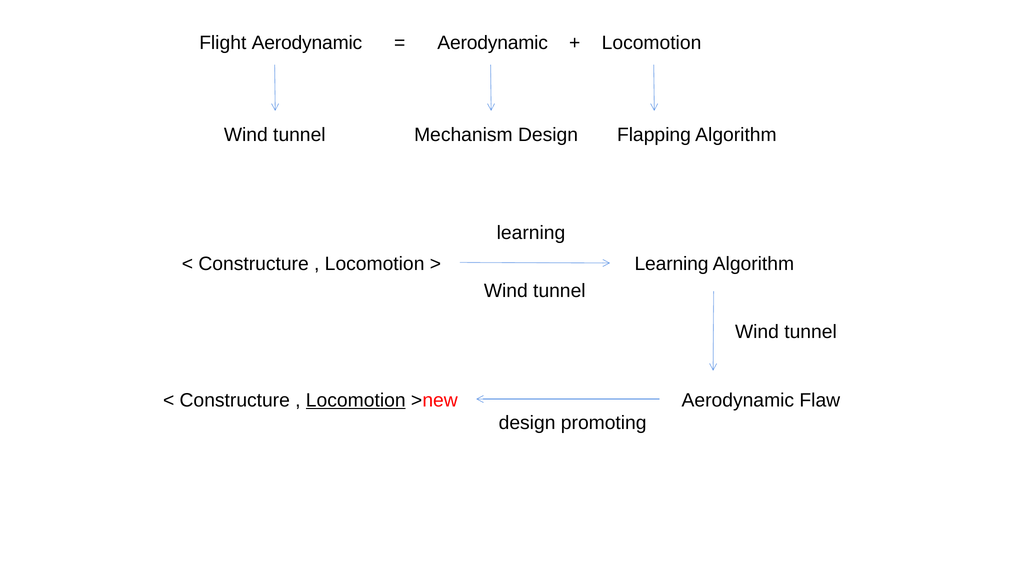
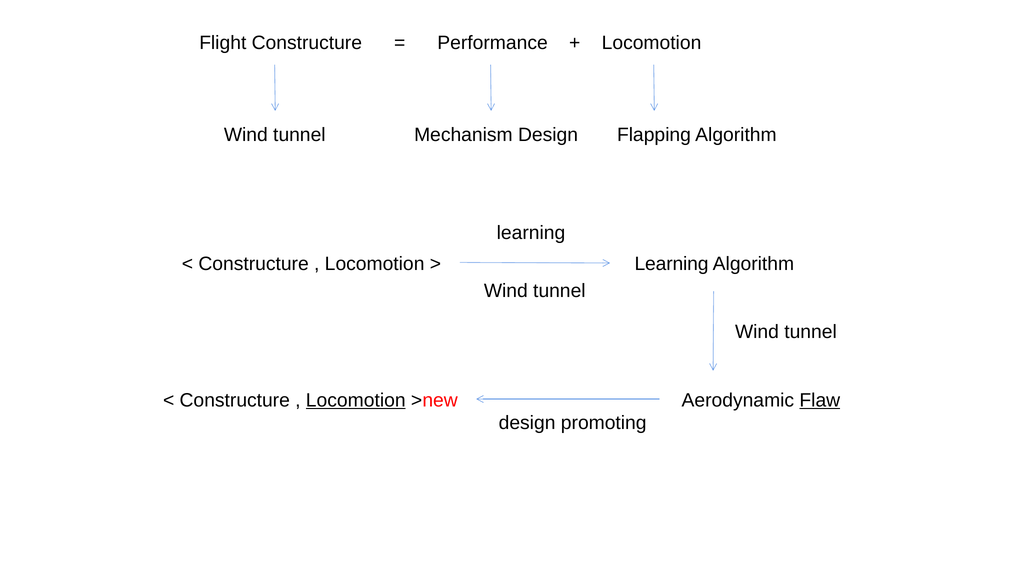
Flight Aerodynamic: Aerodynamic -> Constructure (307, 43)
Aerodynamic: Aerodynamic -> Performance (493, 43)
Flaw underline: none -> present (820, 400)
